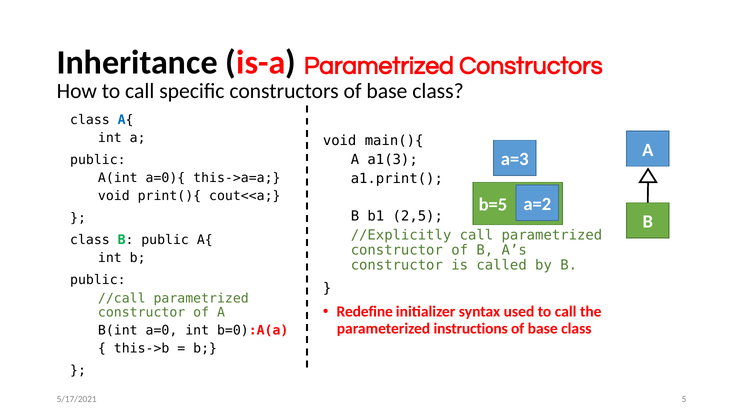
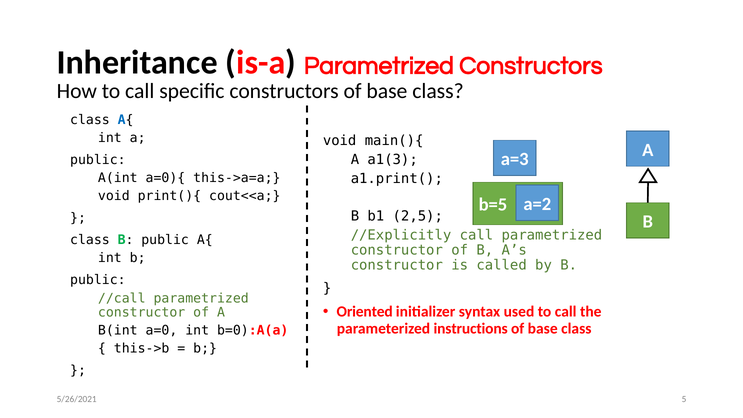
Redefine: Redefine -> Oriented (365, 312)
5/17/2021: 5/17/2021 -> 5/26/2021 (77, 399)
